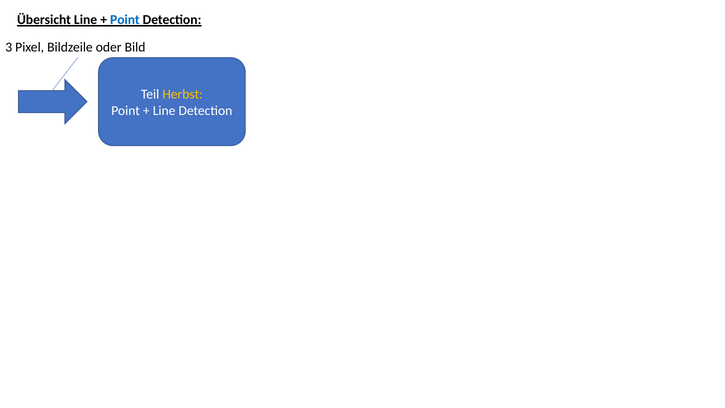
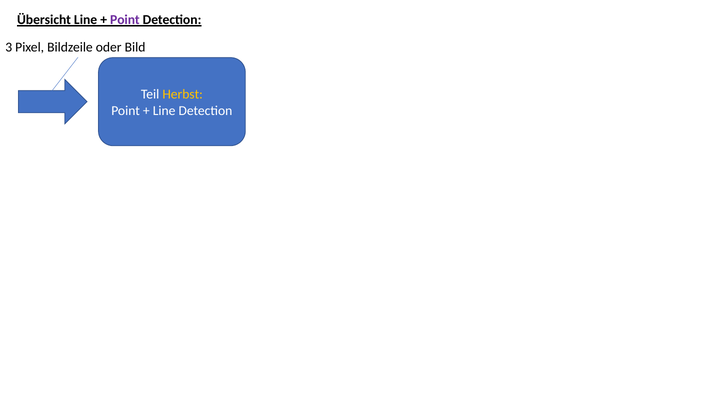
Point colour: blue -> purple (125, 20)
